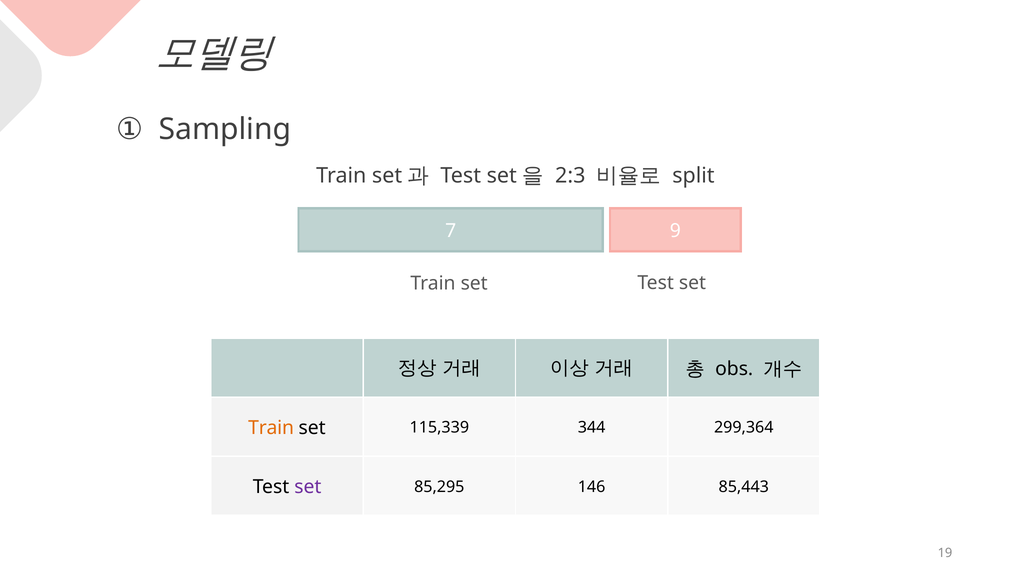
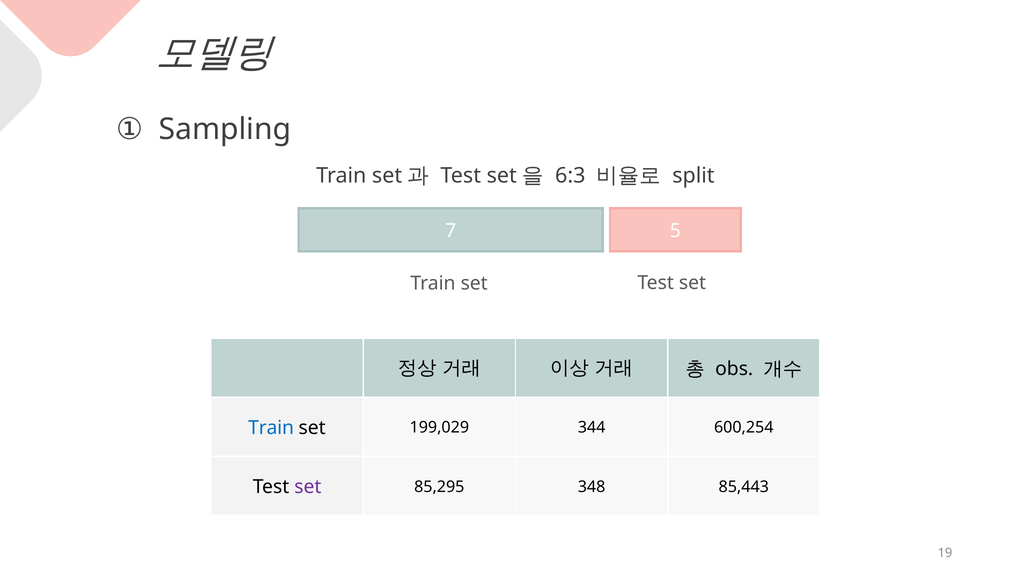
2:3: 2:3 -> 6:3 (570, 176)
9: 9 -> 5 (675, 231)
Train colour: orange -> blue (271, 428)
115,339: 115,339 -> 199,029 (439, 428)
299,364: 299,364 -> 600,254 (744, 428)
146: 146 -> 348 (592, 487)
